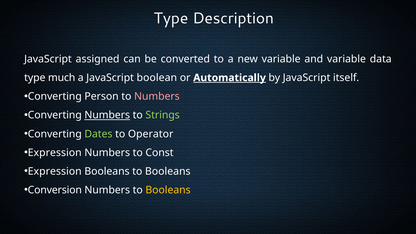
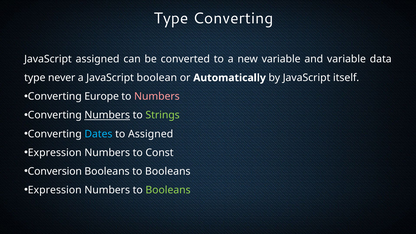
Type Description: Description -> Converting (233, 18)
much: much -> never (62, 78)
Automatically underline: present -> none (230, 78)
Person: Person -> Europe (102, 96)
Dates colour: light green -> light blue (98, 134)
to Operator: Operator -> Assigned (151, 134)
Expression: Expression -> Conversion (55, 171)
Conversion: Conversion -> Expression (55, 190)
Booleans colour: yellow -> light green (168, 190)
